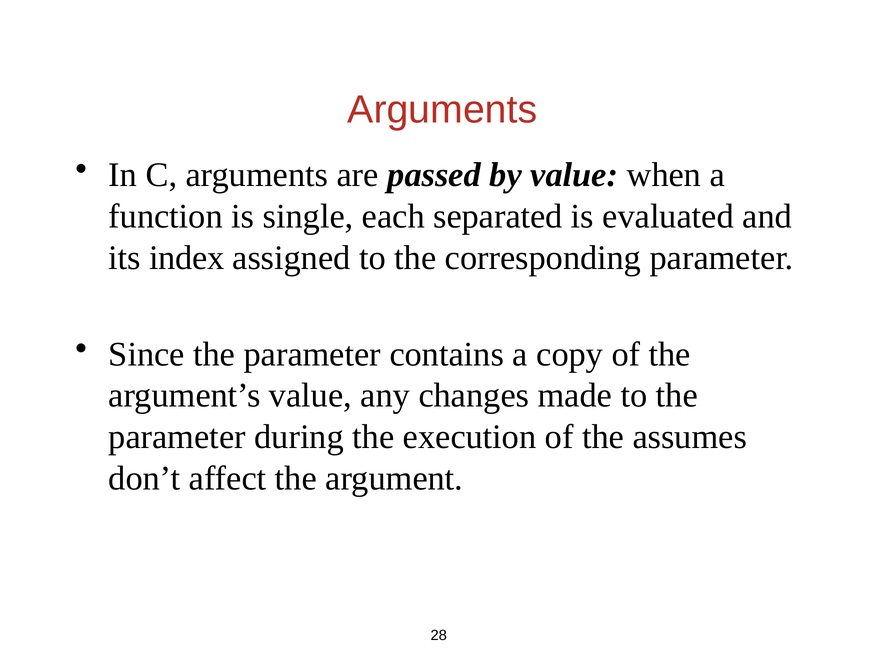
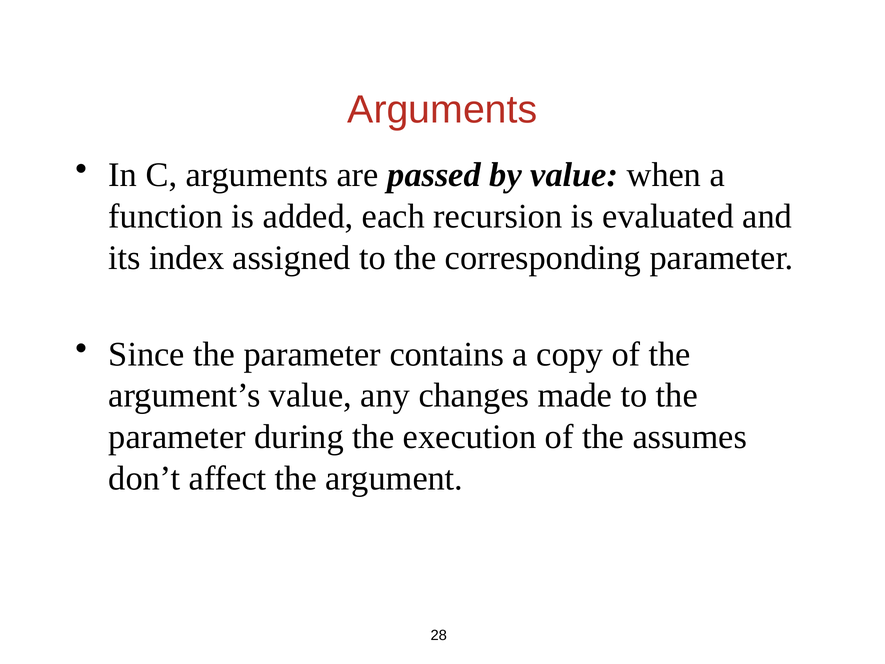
single: single -> added (308, 216)
separated: separated -> recursion (498, 216)
